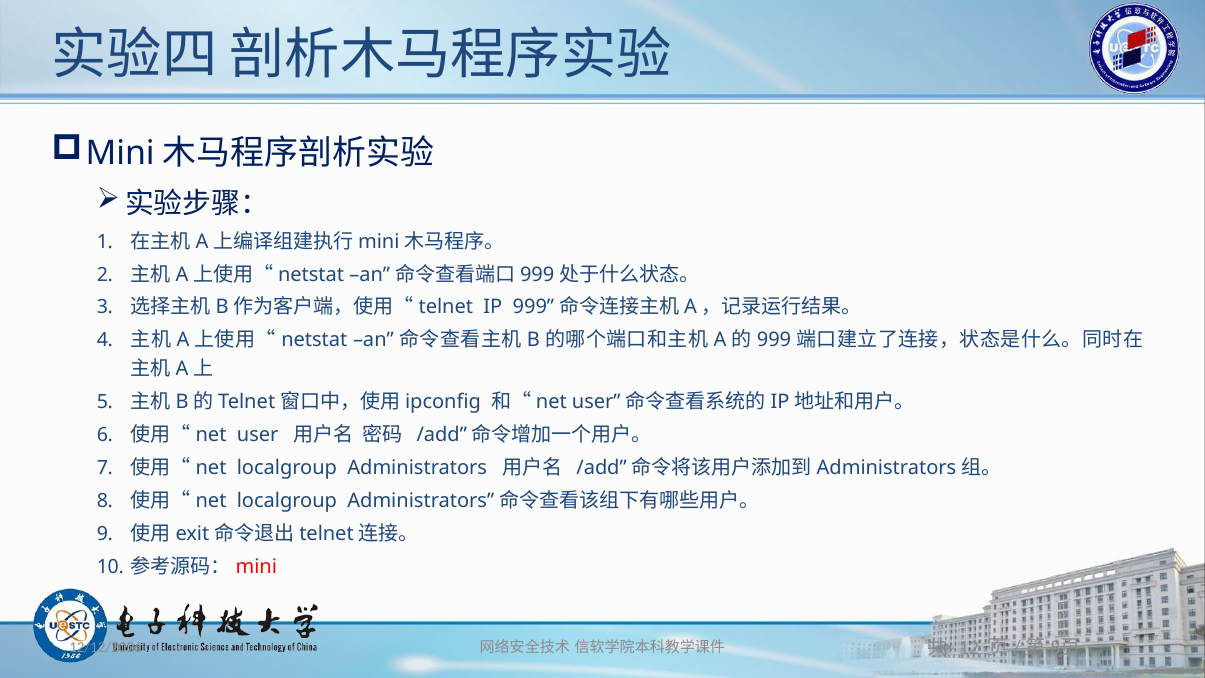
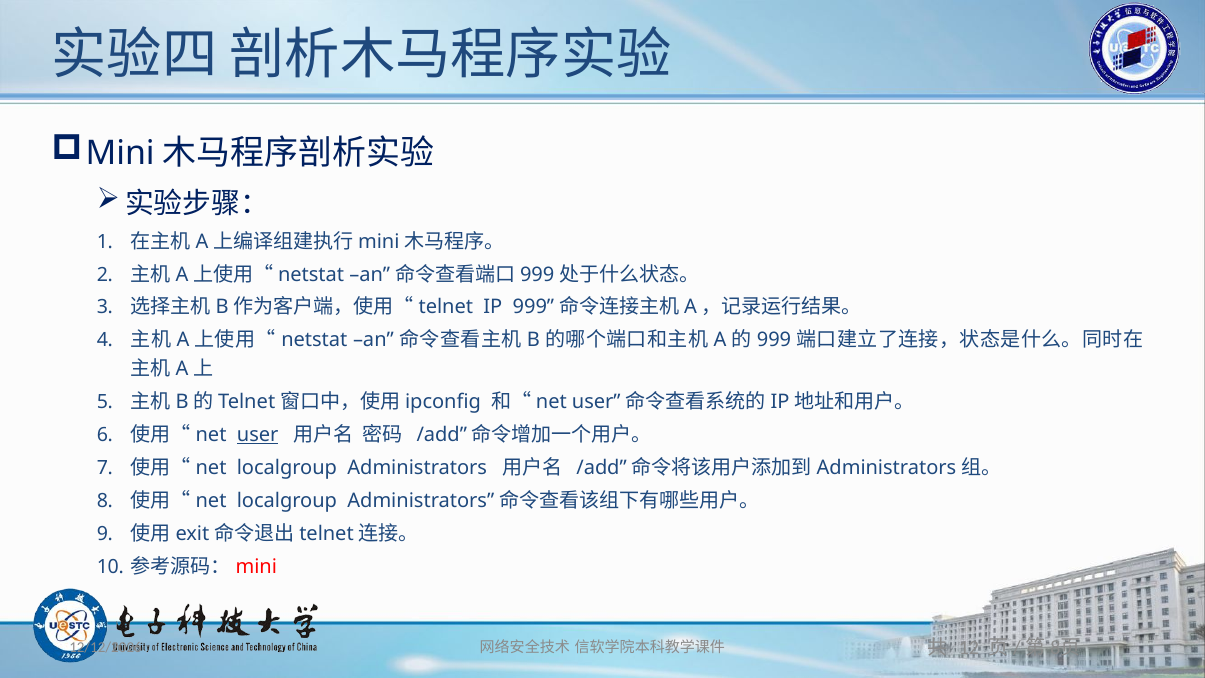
user underline: none -> present (258, 435)
